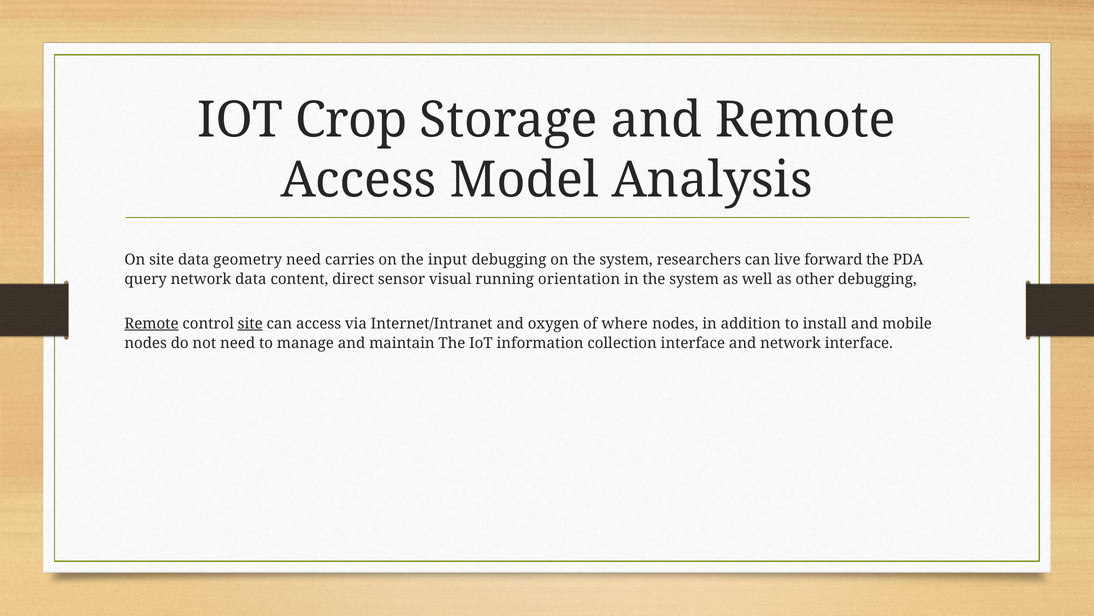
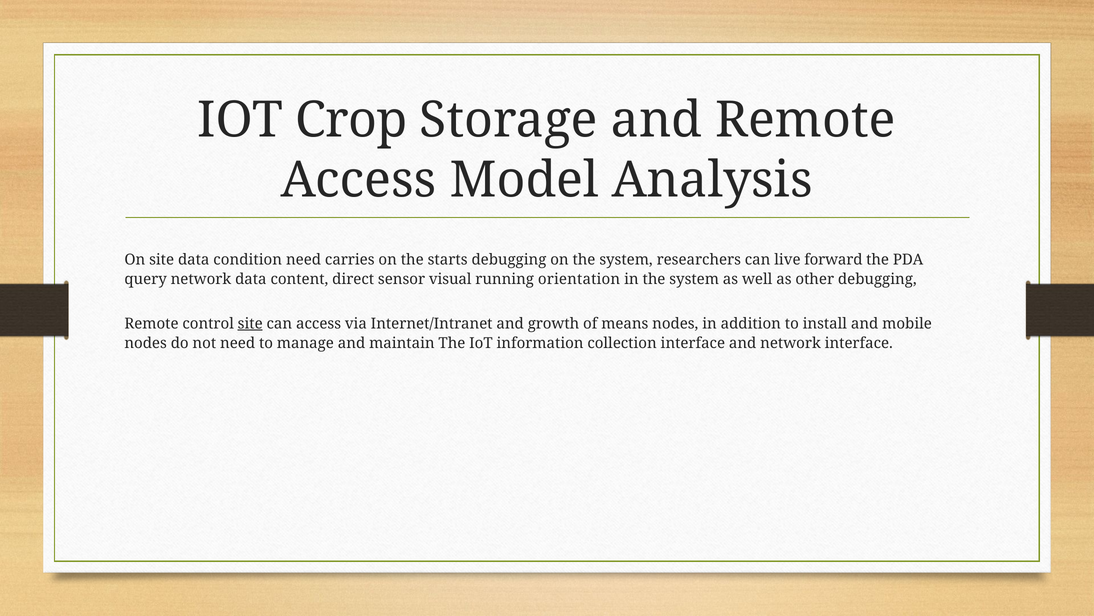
geometry: geometry -> condition (248, 259)
input: input -> starts (448, 259)
Remote underline: present -> none (152, 323)
oxygen: oxygen -> growth (553, 323)
where: where -> means (625, 323)
